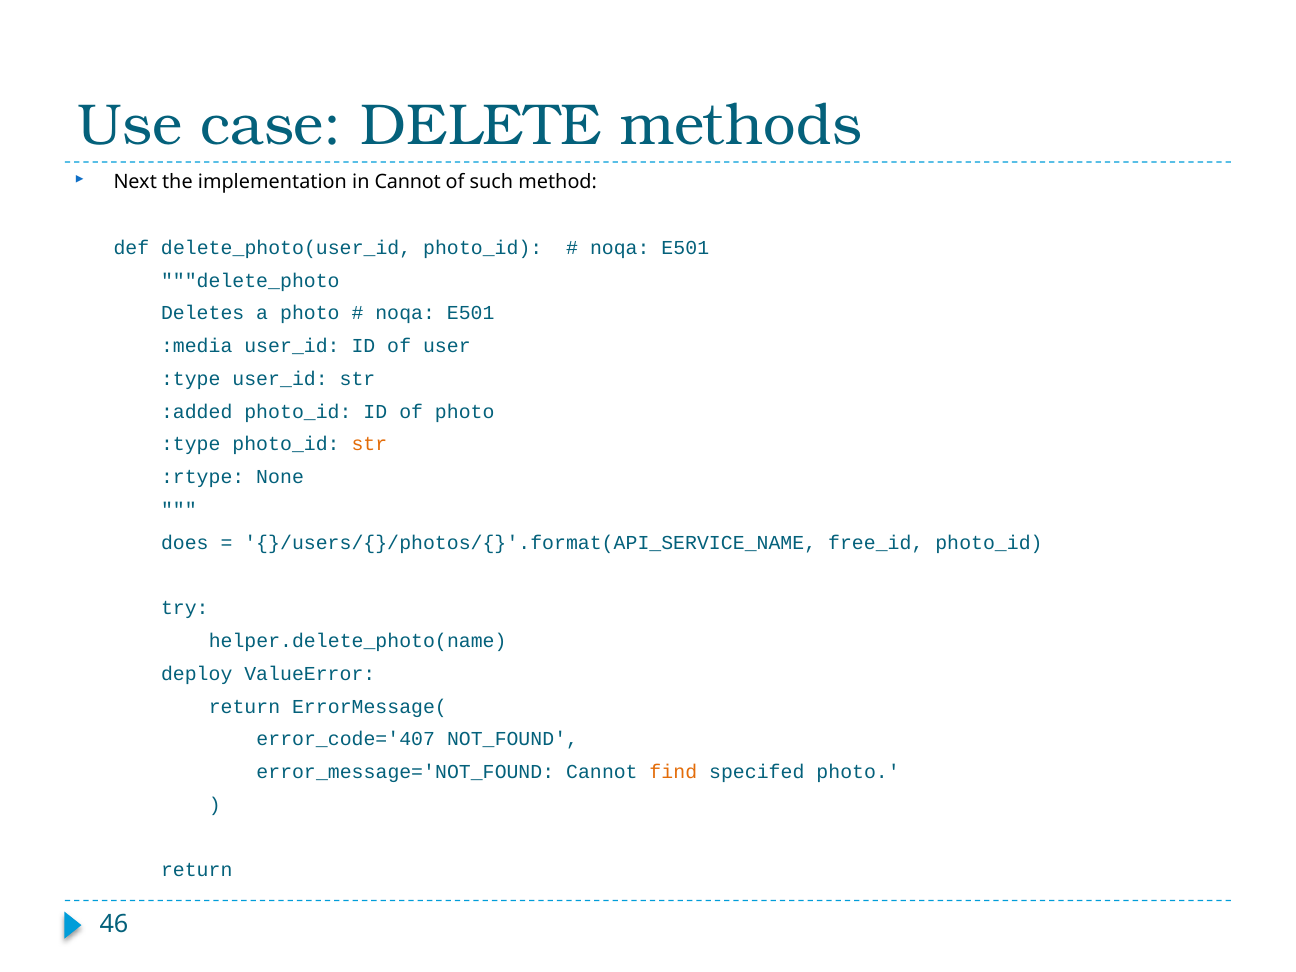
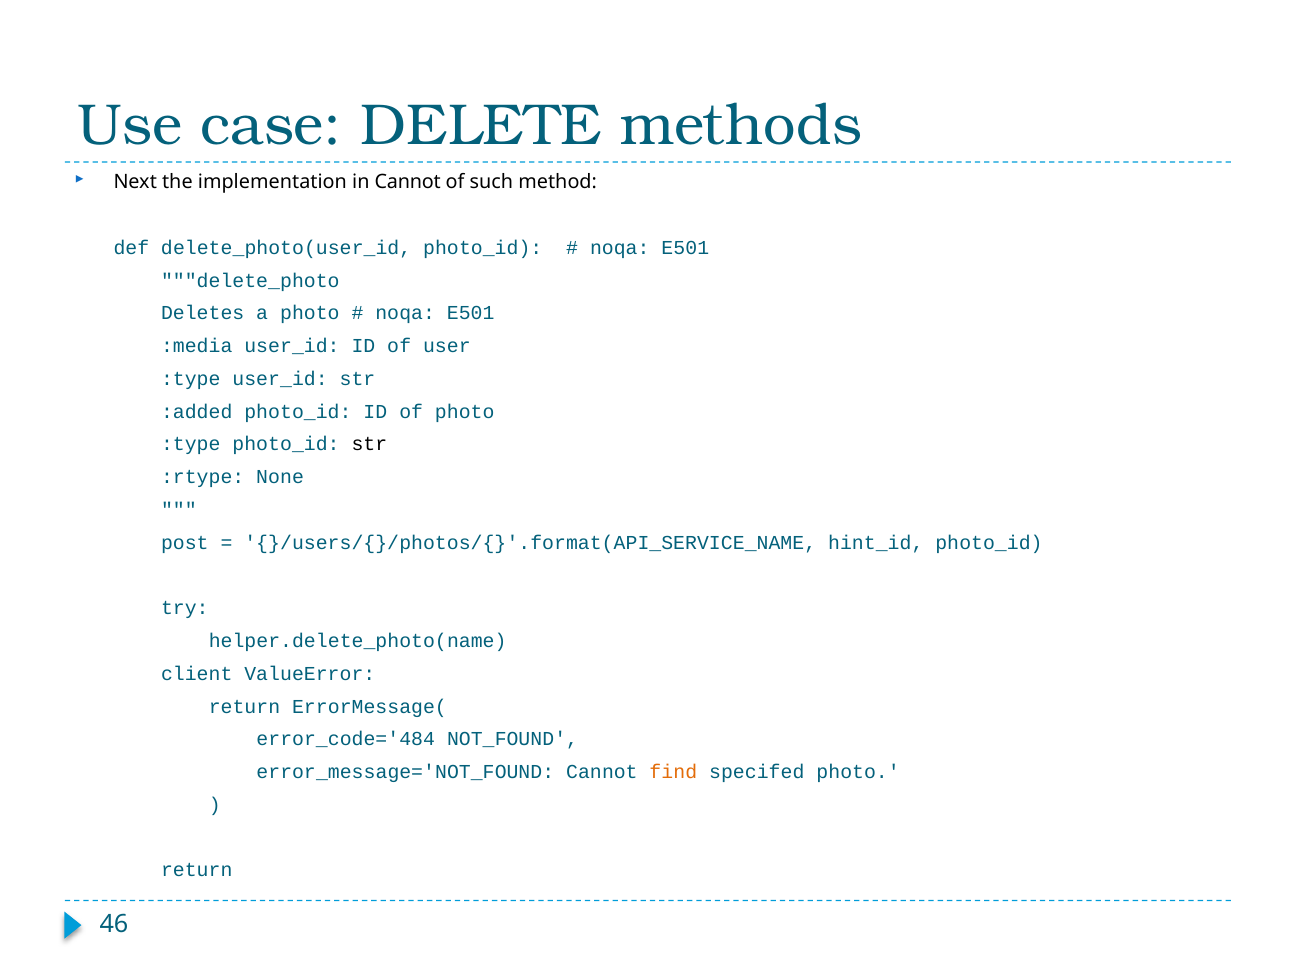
str colour: orange -> black (369, 444)
does: does -> post (185, 543)
free_id: free_id -> hint_id (876, 543)
deploy: deploy -> client (197, 674)
error_code='407: error_code='407 -> error_code='484 (346, 739)
